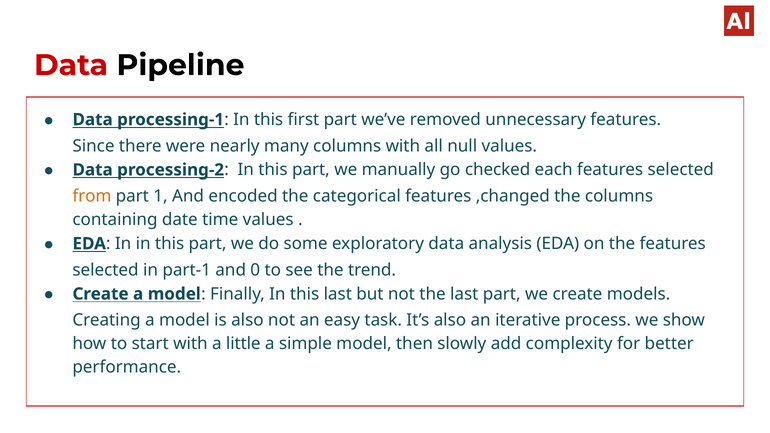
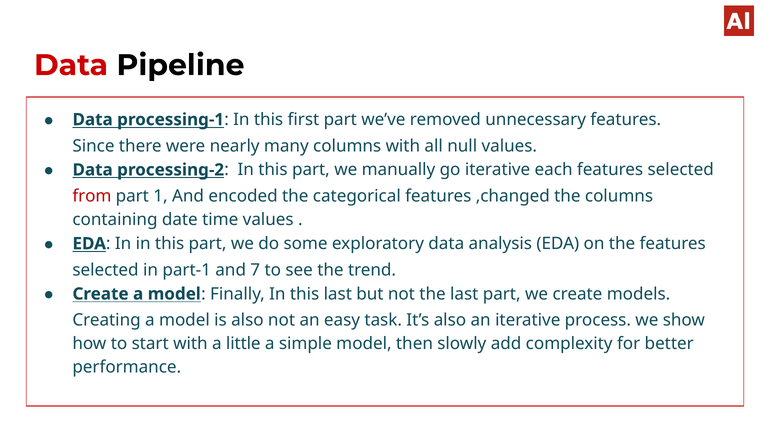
go checked: checked -> iterative (498, 170)
from colour: orange -> red (92, 196)
0: 0 -> 7 (255, 270)
